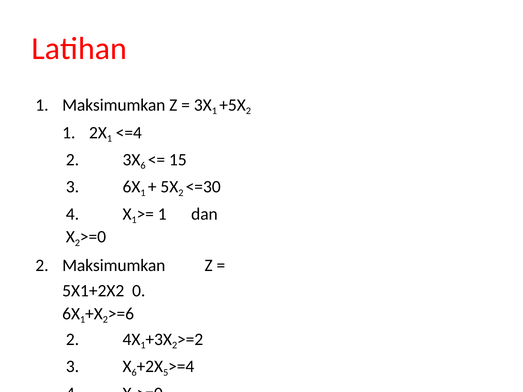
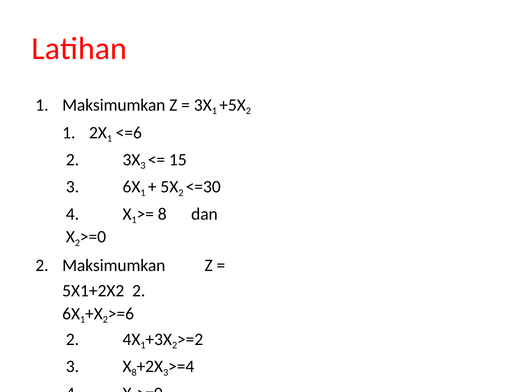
<=4: <=4 -> <=6 (129, 133)
6: 6 -> 3 (143, 166)
1: 1 -> 8 (162, 214)
5X1+2X2 0: 0 -> 2 (139, 291)
6: 6 -> 8 (134, 373)
5: 5 -> 3 (166, 373)
